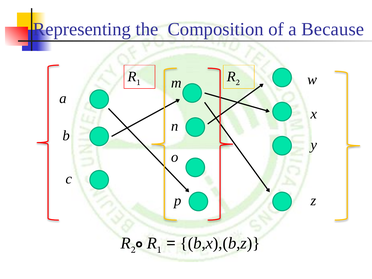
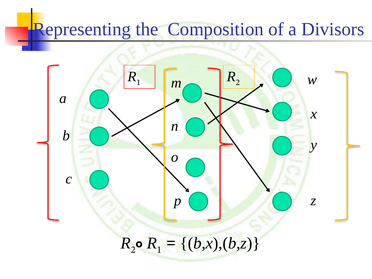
Because: Because -> Divisors (333, 29)
